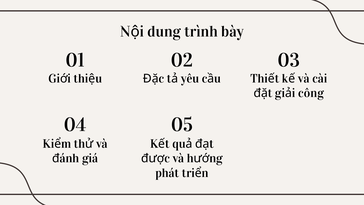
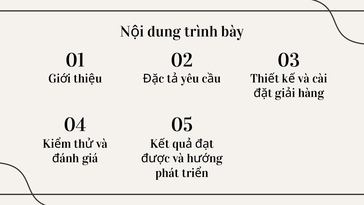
công: công -> hàng (311, 93)
